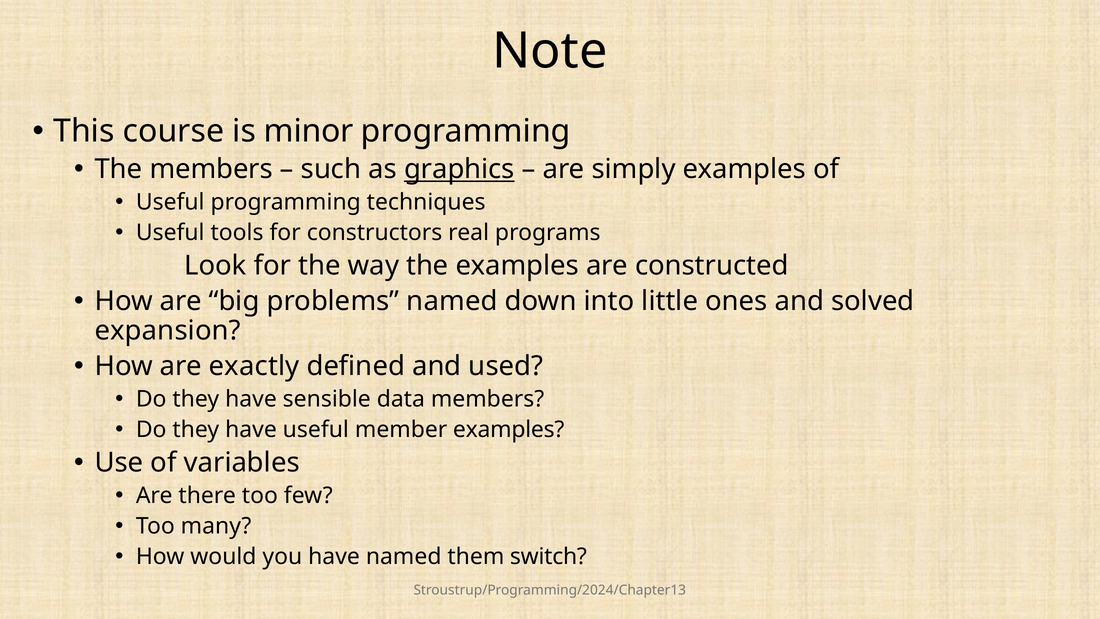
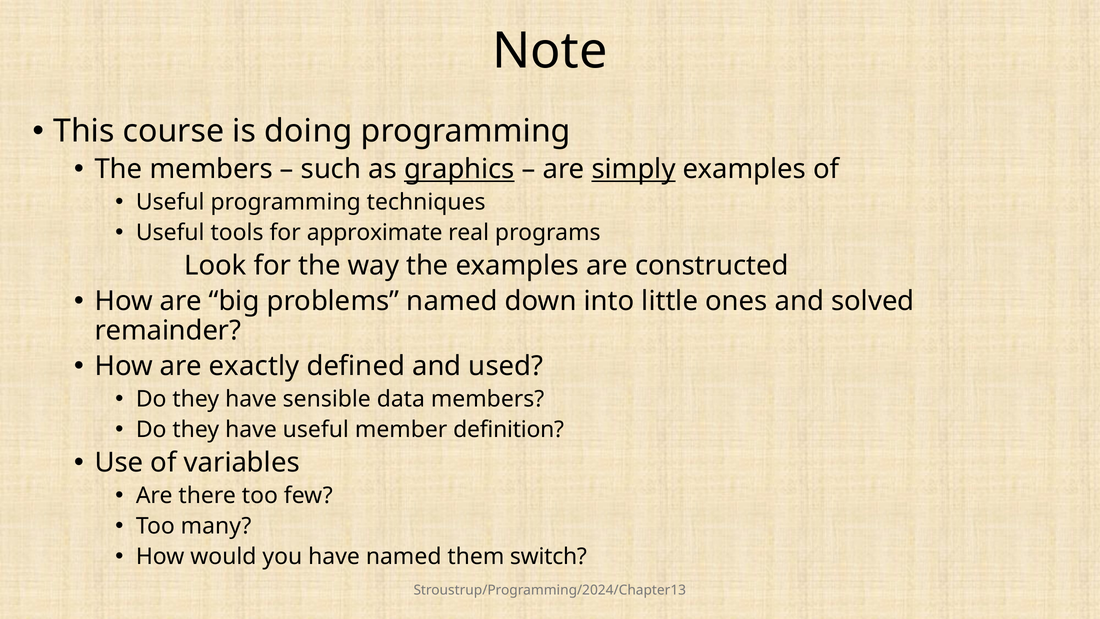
minor: minor -> doing (308, 131)
simply underline: none -> present (634, 169)
constructors: constructors -> approximate (375, 233)
expansion: expansion -> remainder (168, 331)
member examples: examples -> definition (509, 429)
